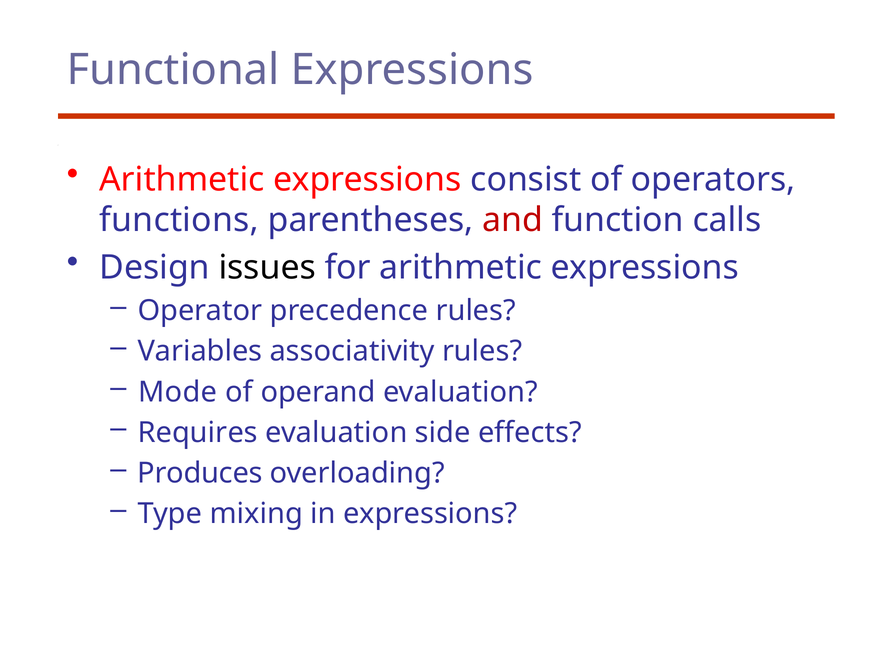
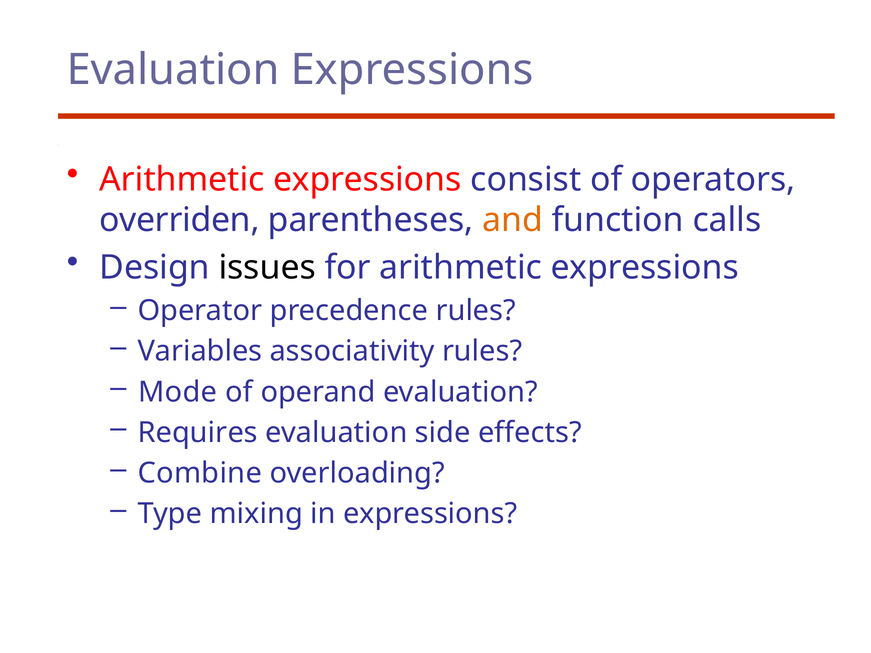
Functional: Functional -> Evaluation (173, 70)
functions: functions -> overriden (179, 220)
and colour: red -> orange (513, 220)
Produces: Produces -> Combine (200, 473)
